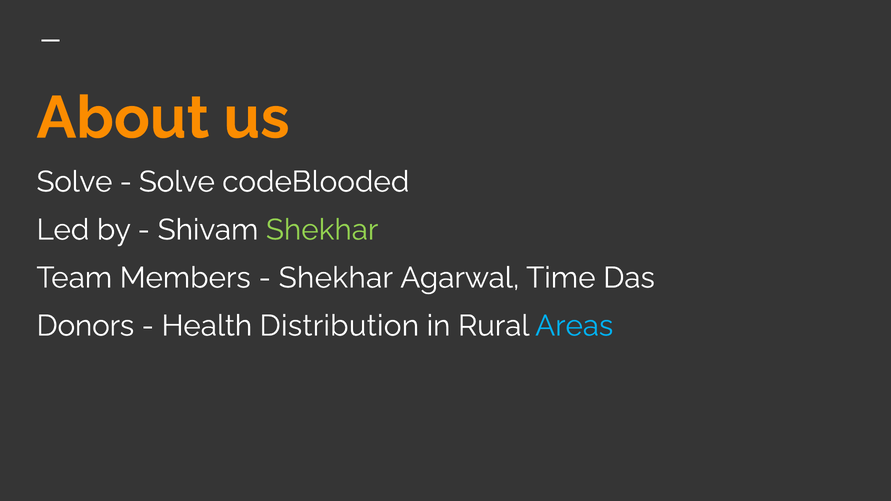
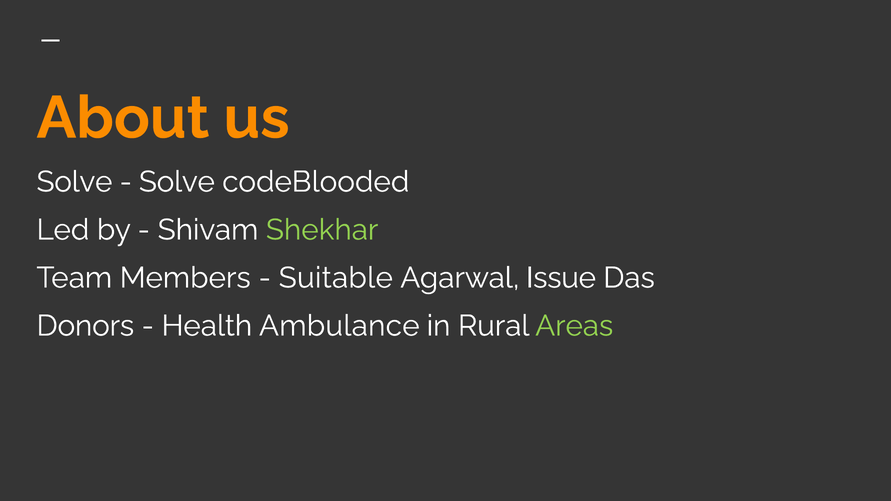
Shekhar: Shekhar -> Suitable (336, 278)
Time: Time -> Issue (561, 278)
Distribution: Distribution -> Ambulance (339, 326)
Areas colour: light blue -> light green (574, 326)
